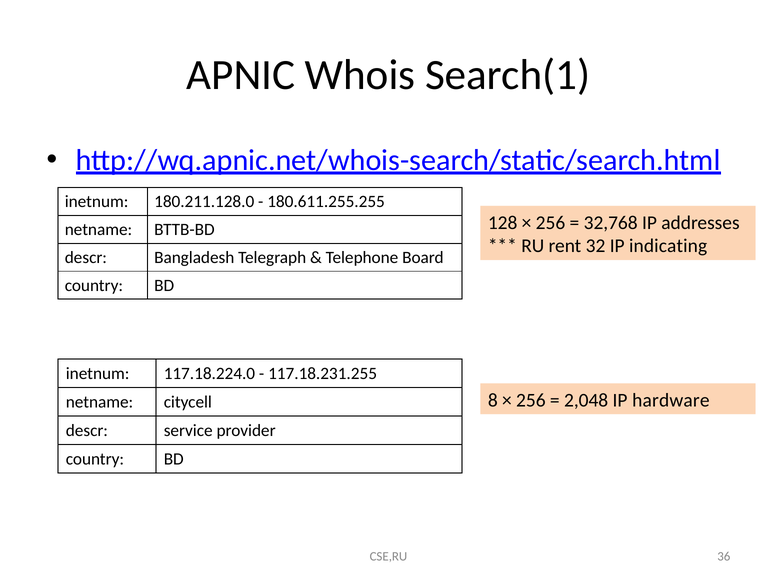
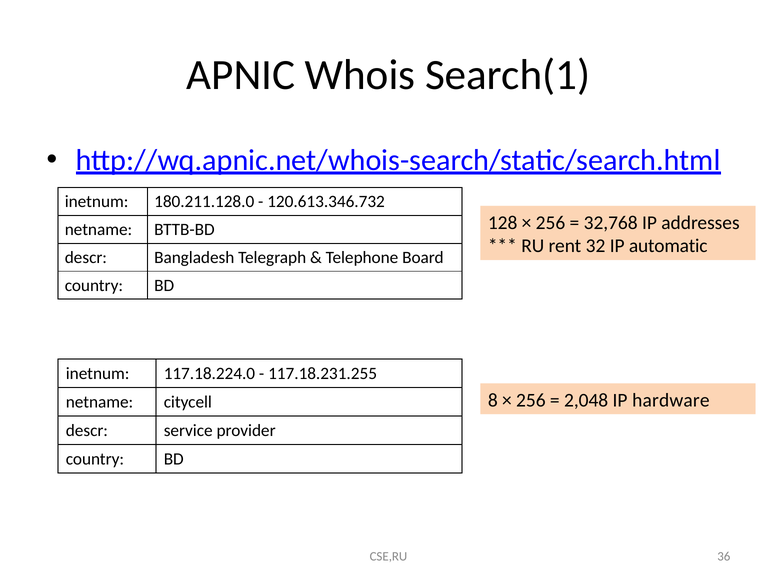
180.611.255.255: 180.611.255.255 -> 120.613.346.732 (326, 202)
indicating: indicating -> automatic (668, 246)
